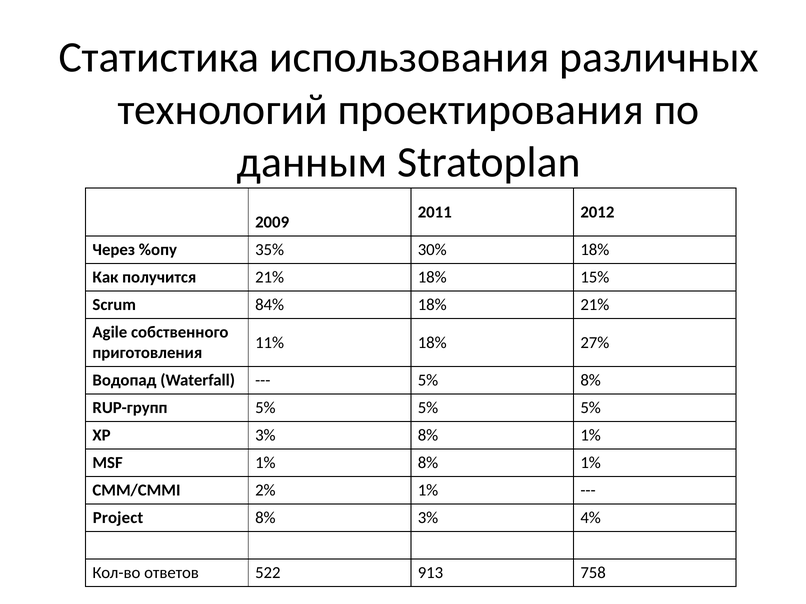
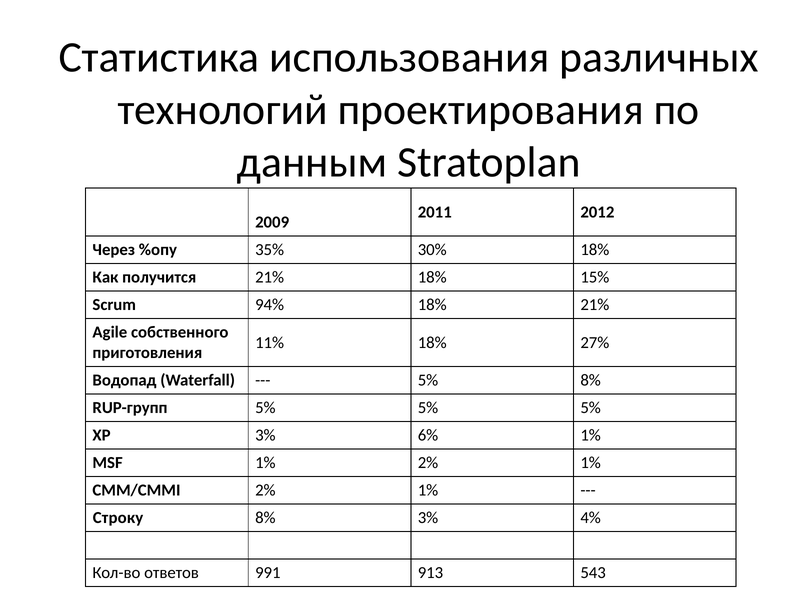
84%: 84% -> 94% (270, 305)
3% 8%: 8% -> 6% (428, 436)
1% 8%: 8% -> 2% (428, 463)
Project: Project -> Строку (118, 518)
522: 522 -> 991 (268, 573)
758: 758 -> 543 (593, 573)
